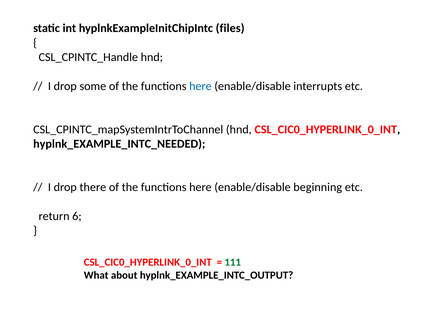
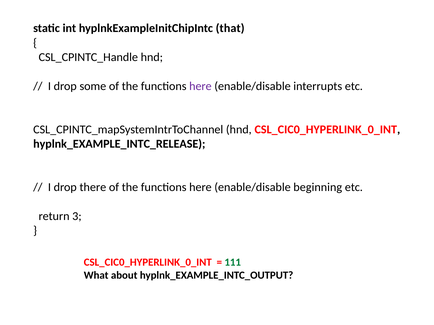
files: files -> that (230, 28)
here colour: blue -> purple (200, 86)
hyplnk_EXAMPLE_INTC_NEEDED: hyplnk_EXAMPLE_INTC_NEEDED -> hyplnk_EXAMPLE_INTC_RELEASE (119, 144)
6: 6 -> 3 (77, 216)
